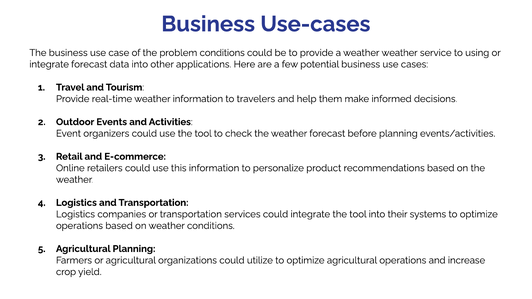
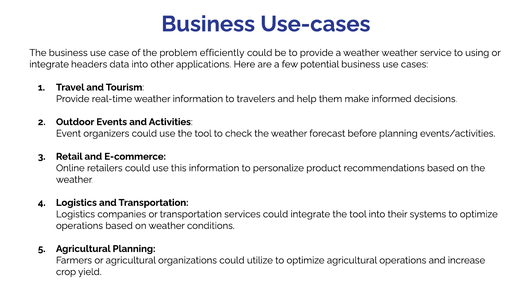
problem conditions: conditions -> efficiently (222, 53)
integrate forecast: forecast -> headers (89, 64)
